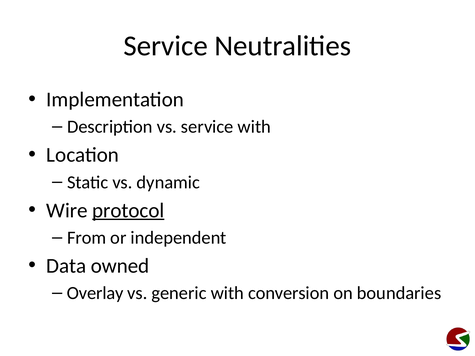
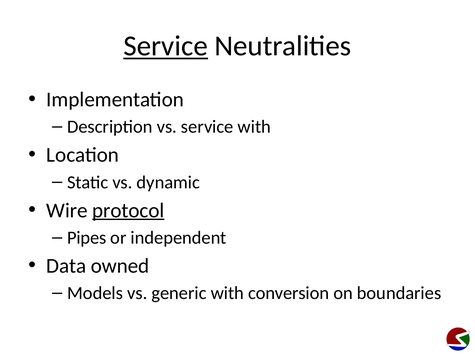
Service underline: none -> present (166, 46)
From: From -> Pipes (87, 238)
Overlay: Overlay -> Models (95, 293)
